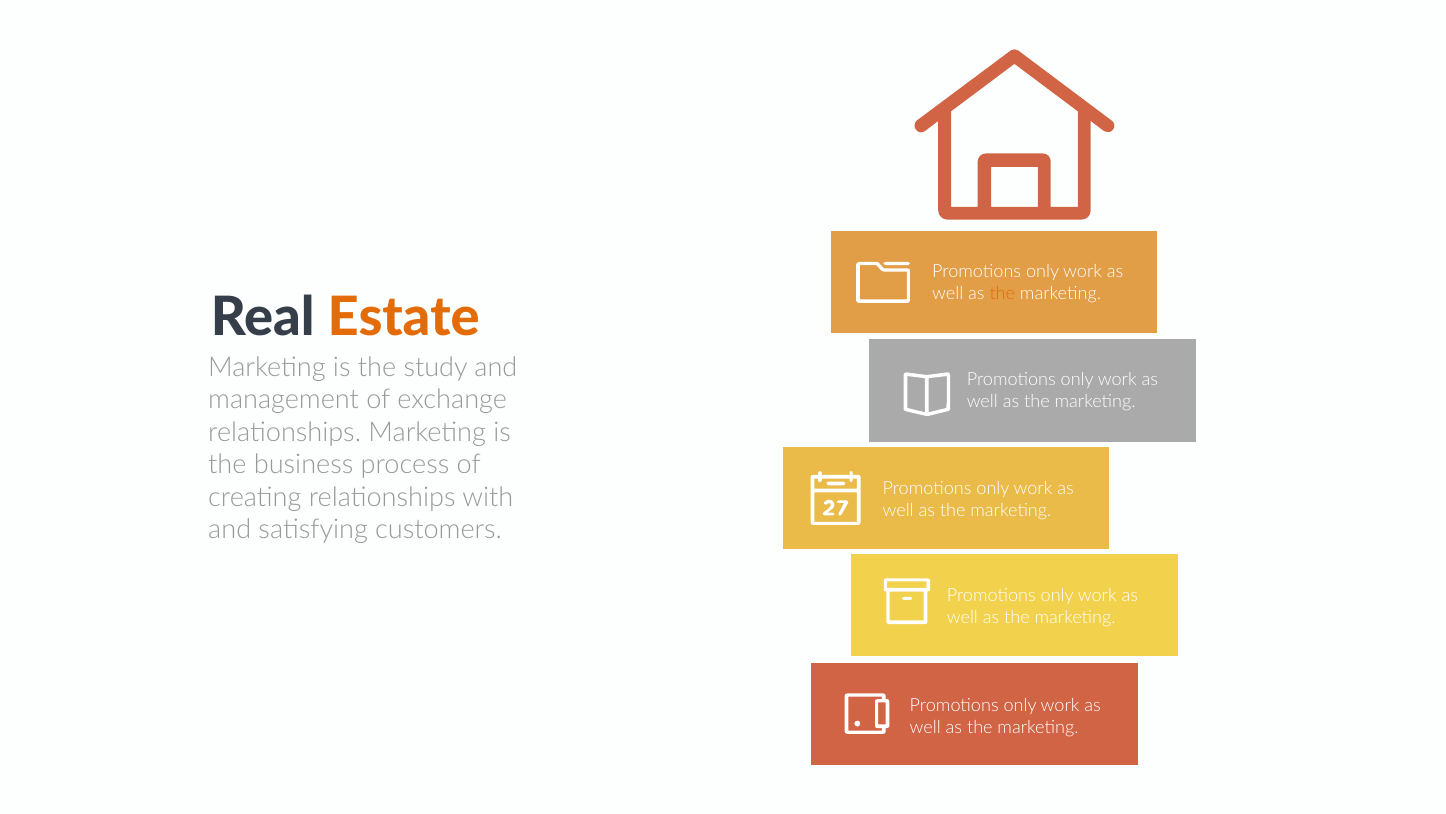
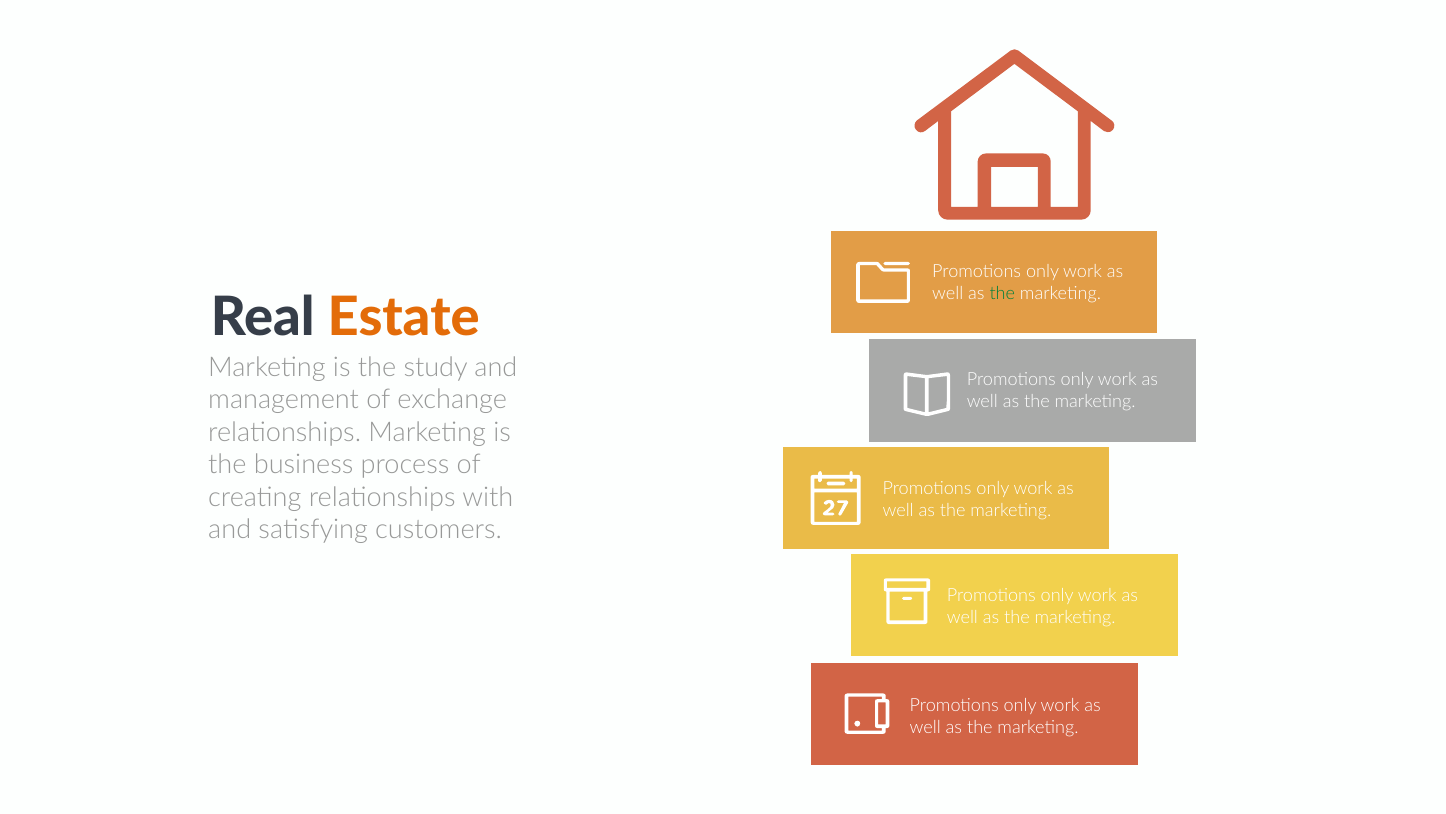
the colour: orange -> green (1002, 293)
